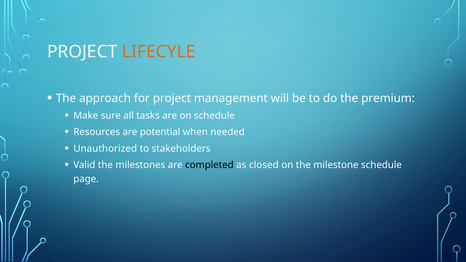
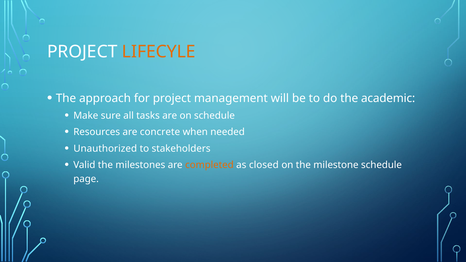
premium: premium -> academic (388, 98)
potential: potential -> concrete (160, 132)
completed colour: black -> orange (209, 165)
